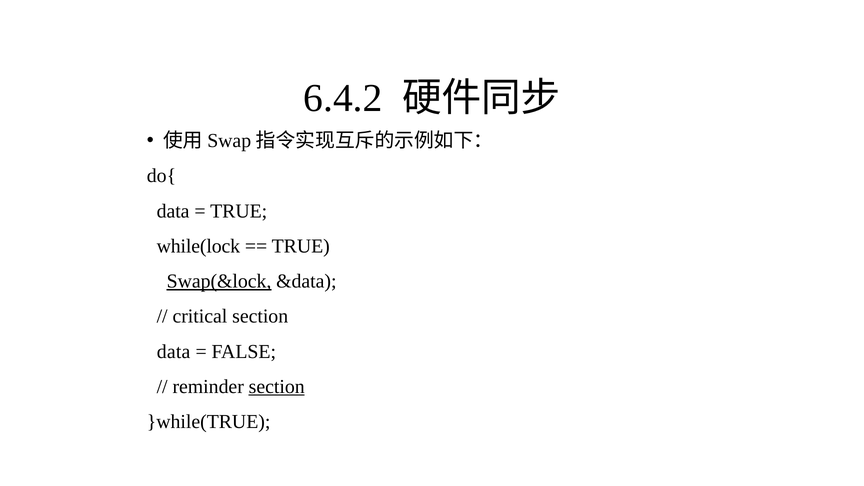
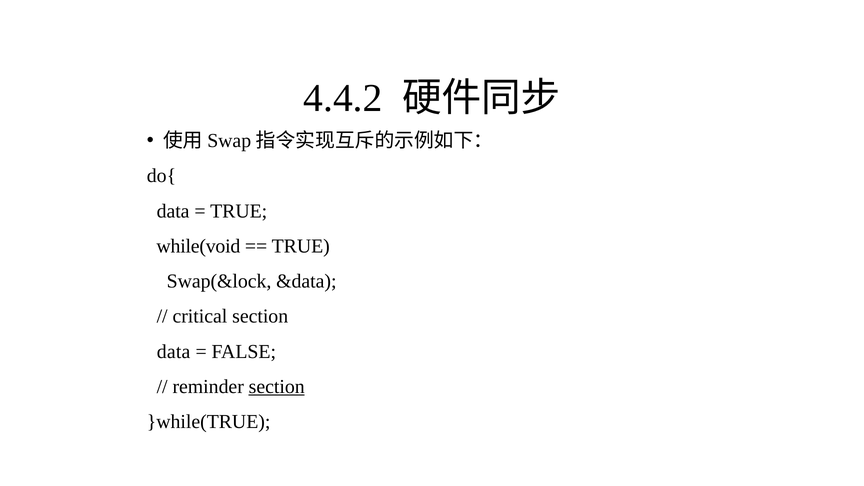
6.4.2: 6.4.2 -> 4.4.2 (343, 98)
while(lock: while(lock -> while(void (198, 246)
Swap(&lock underline: present -> none (219, 281)
